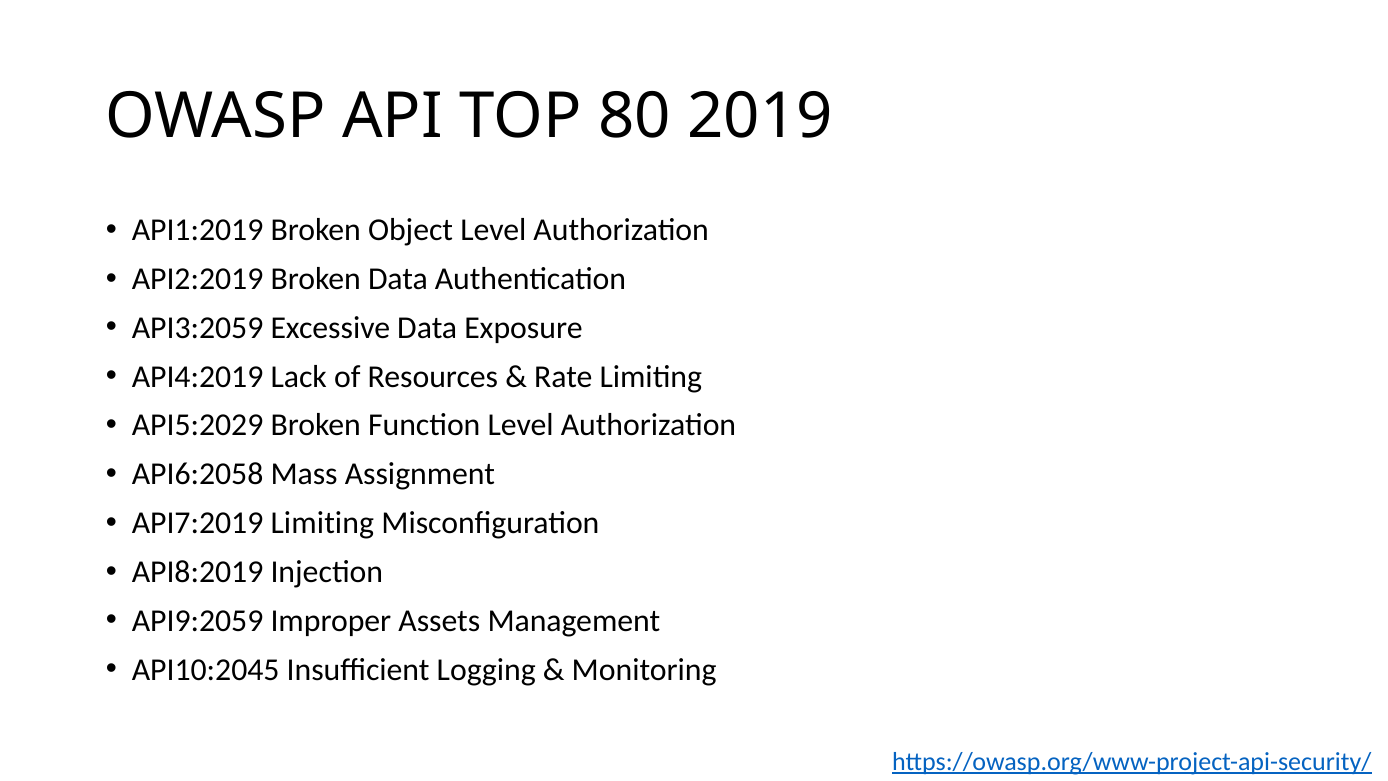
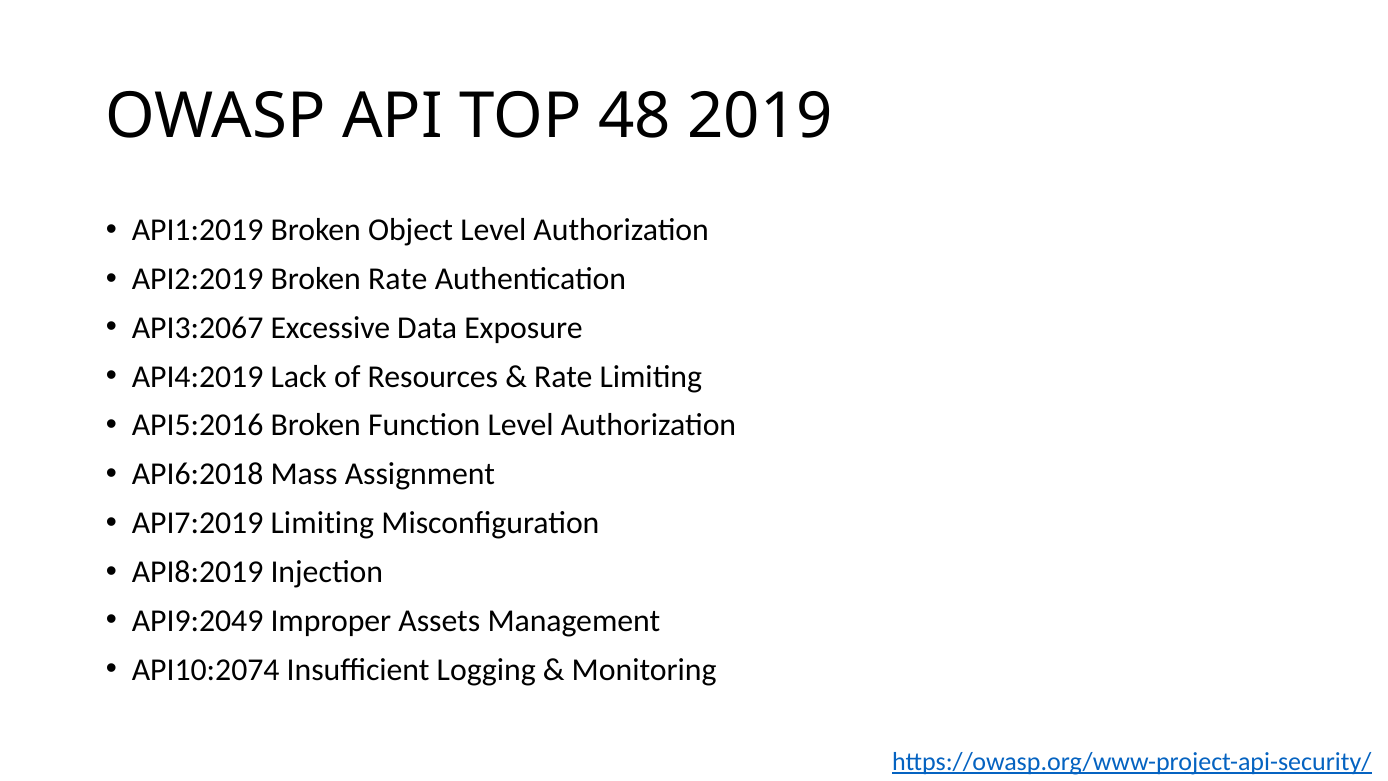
80: 80 -> 48 (635, 117)
Broken Data: Data -> Rate (398, 279)
API3:2059: API3:2059 -> API3:2067 (198, 328)
API5:2029: API5:2029 -> API5:2016 (198, 425)
API6:2058: API6:2058 -> API6:2018 (198, 474)
API9:2059: API9:2059 -> API9:2049 (198, 620)
API10:2045: API10:2045 -> API10:2074 (206, 669)
